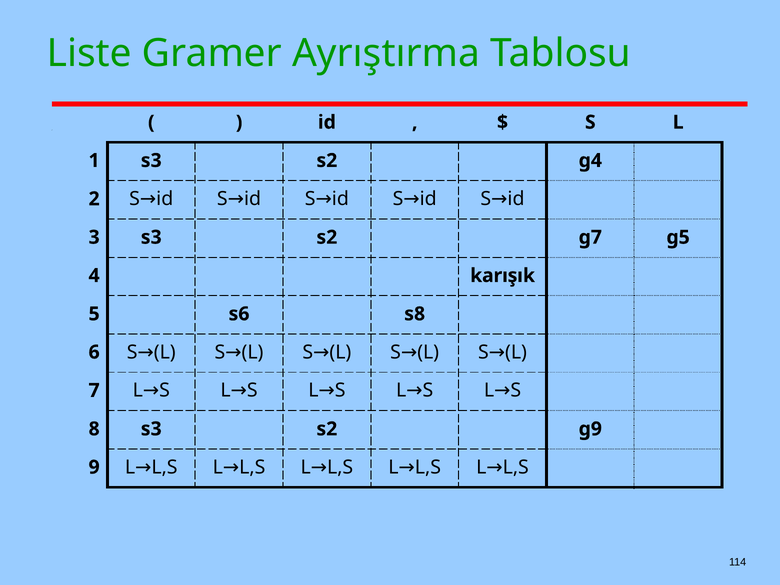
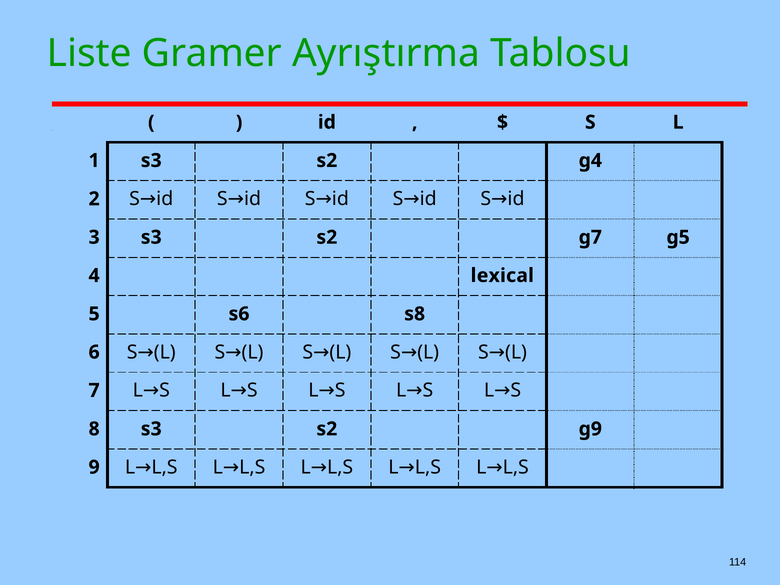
karışık: karışık -> lexical (502, 276)
